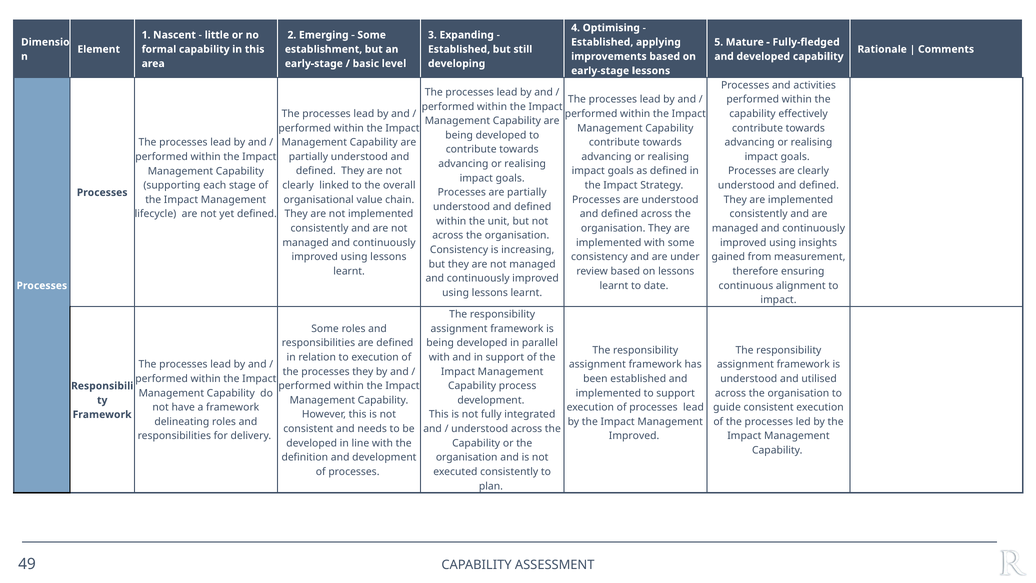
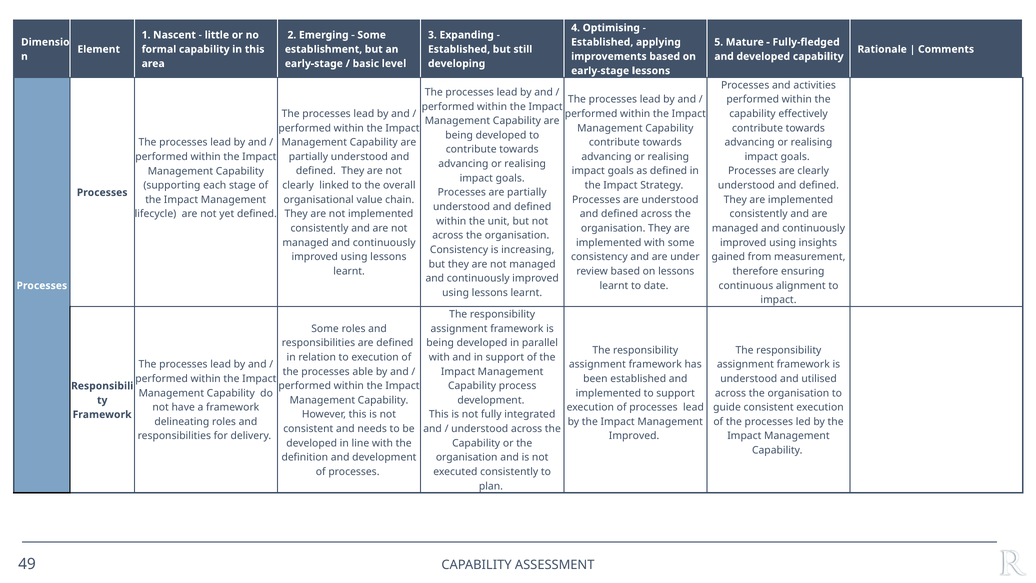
processes they: they -> able (363, 371)
